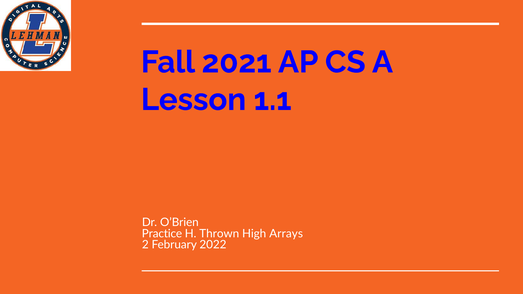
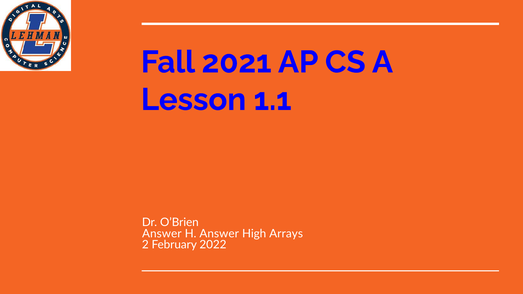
Practice: Practice -> Answer (162, 234)
H Thrown: Thrown -> Answer (219, 234)
